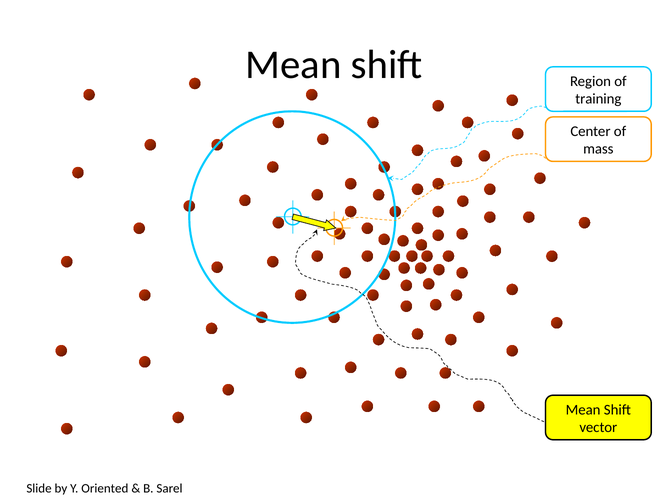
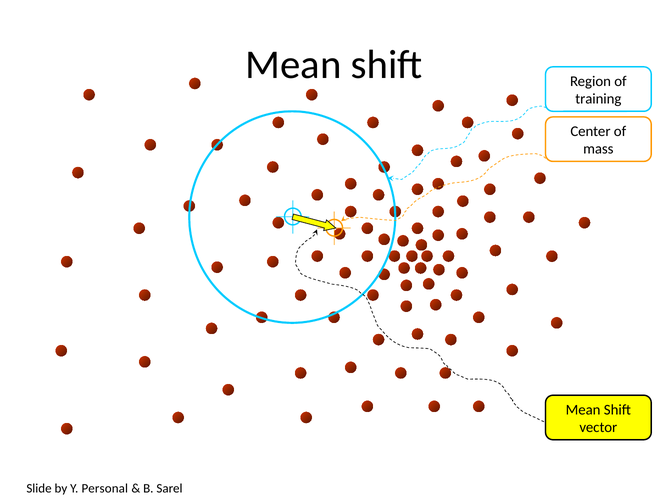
Oriented: Oriented -> Personal (105, 489)
